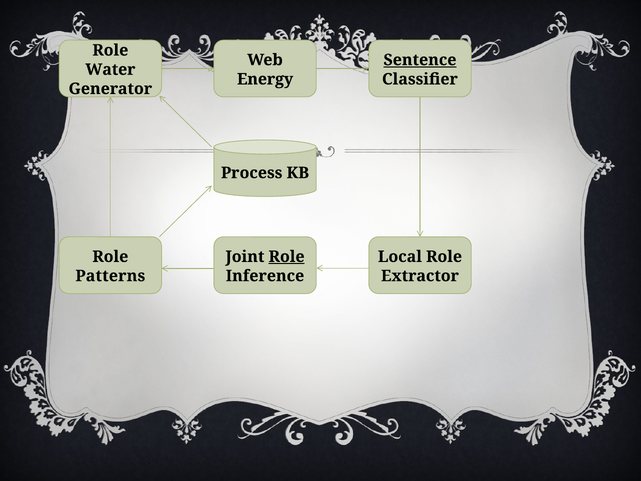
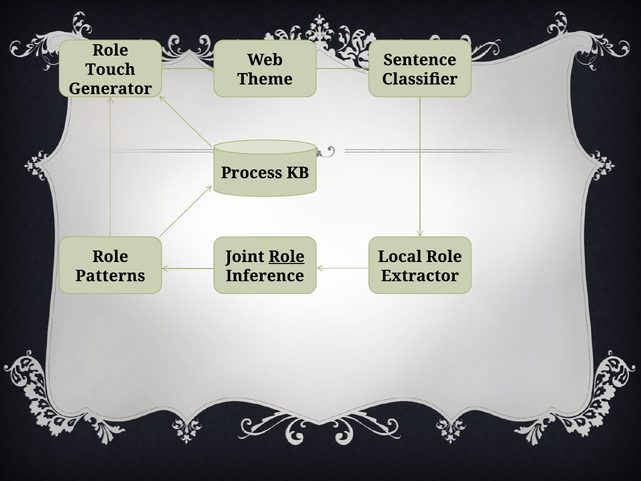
Sentence underline: present -> none (420, 60)
Water: Water -> Touch (110, 70)
Energy: Energy -> Theme (265, 79)
